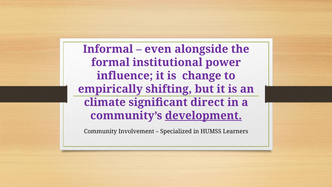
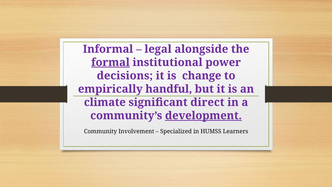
even: even -> legal (158, 49)
formal underline: none -> present (110, 62)
influence: influence -> decisions (125, 76)
shifting: shifting -> handful (169, 89)
